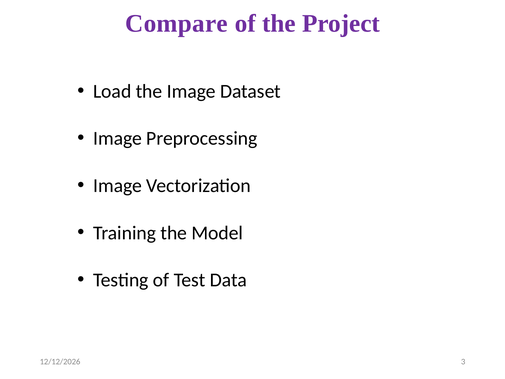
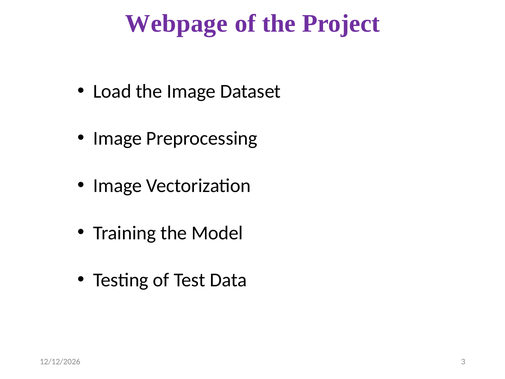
Compare: Compare -> Webpage (176, 24)
